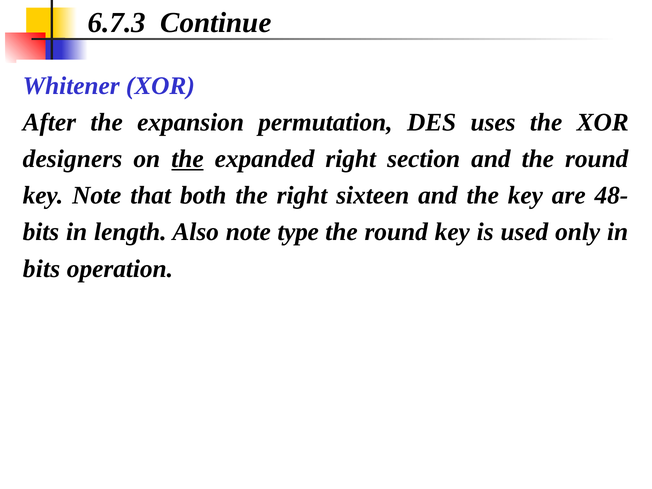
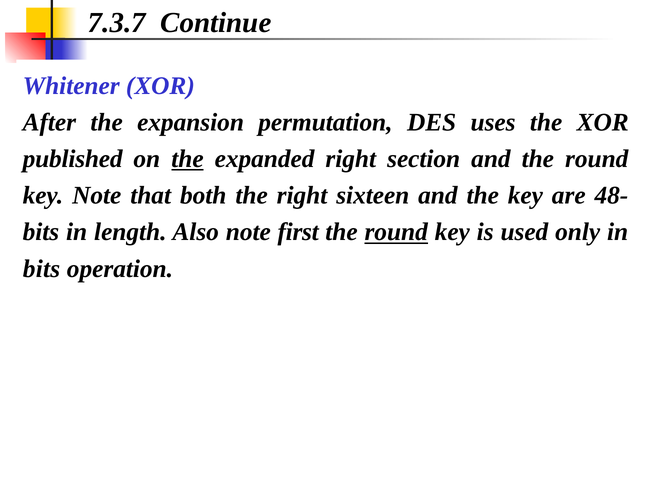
6.7.3: 6.7.3 -> 7.3.7 (117, 23)
designers: designers -> published (73, 159)
type: type -> first (298, 232)
round underline: none -> present (396, 232)
